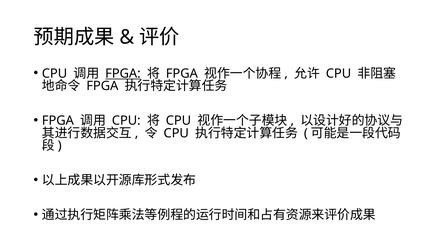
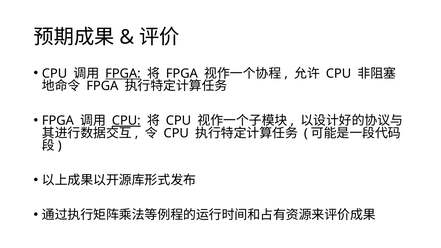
CPU underline: none -> present (126, 121)
